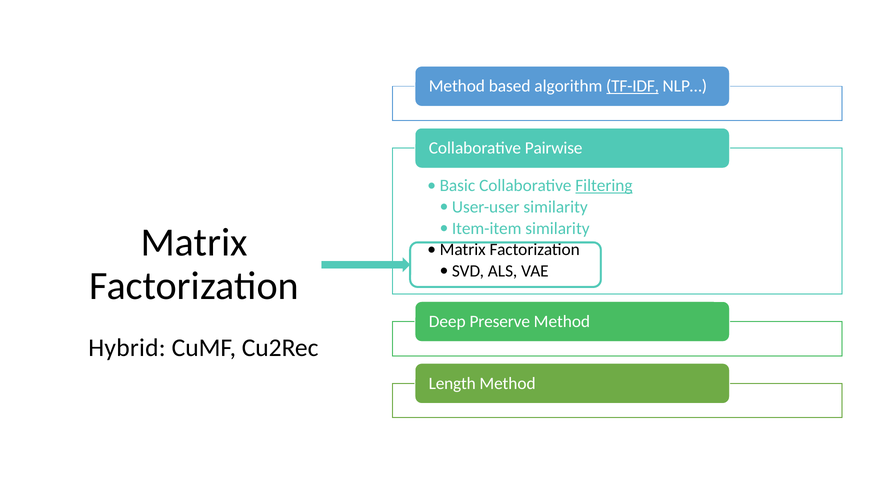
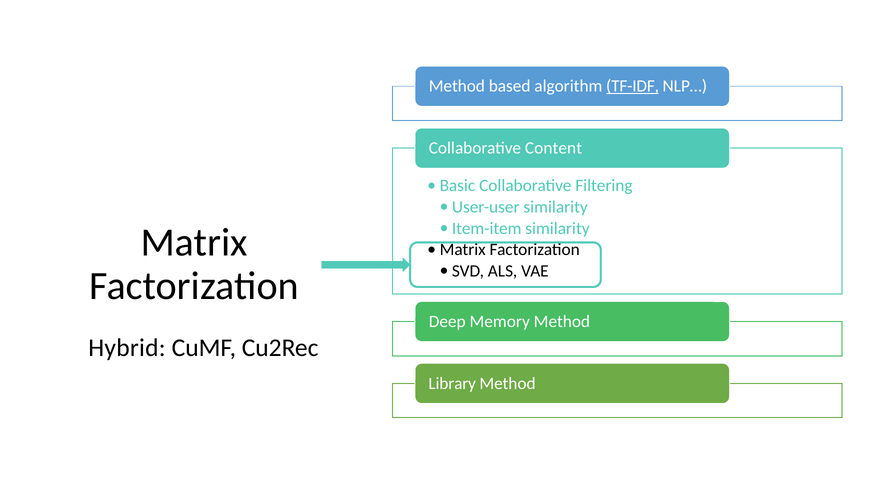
Pairwise: Pairwise -> Content (553, 148)
Filtering underline: present -> none (604, 186)
Preserve: Preserve -> Memory (500, 322)
Length: Length -> Library (452, 383)
